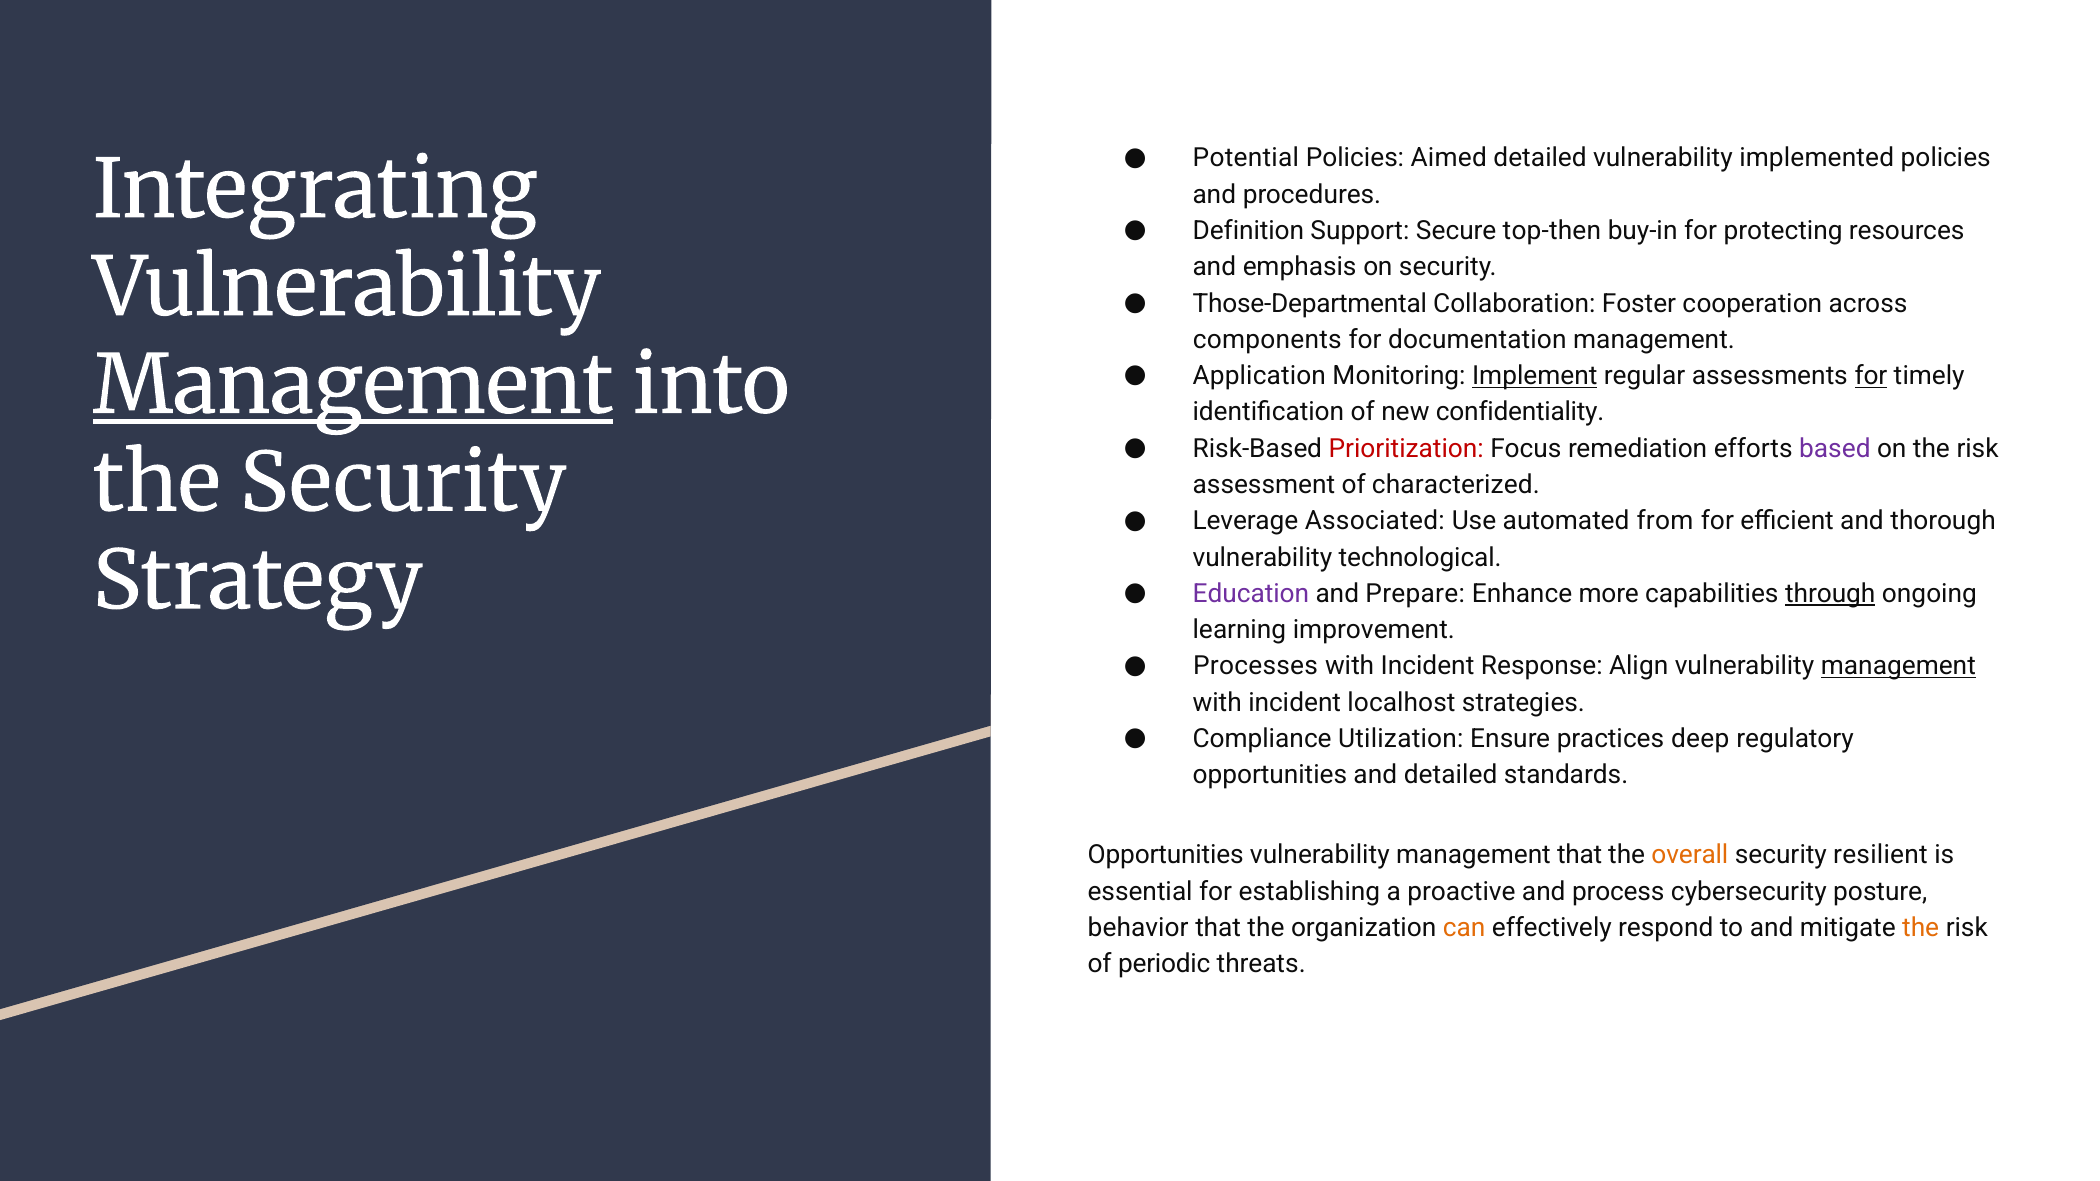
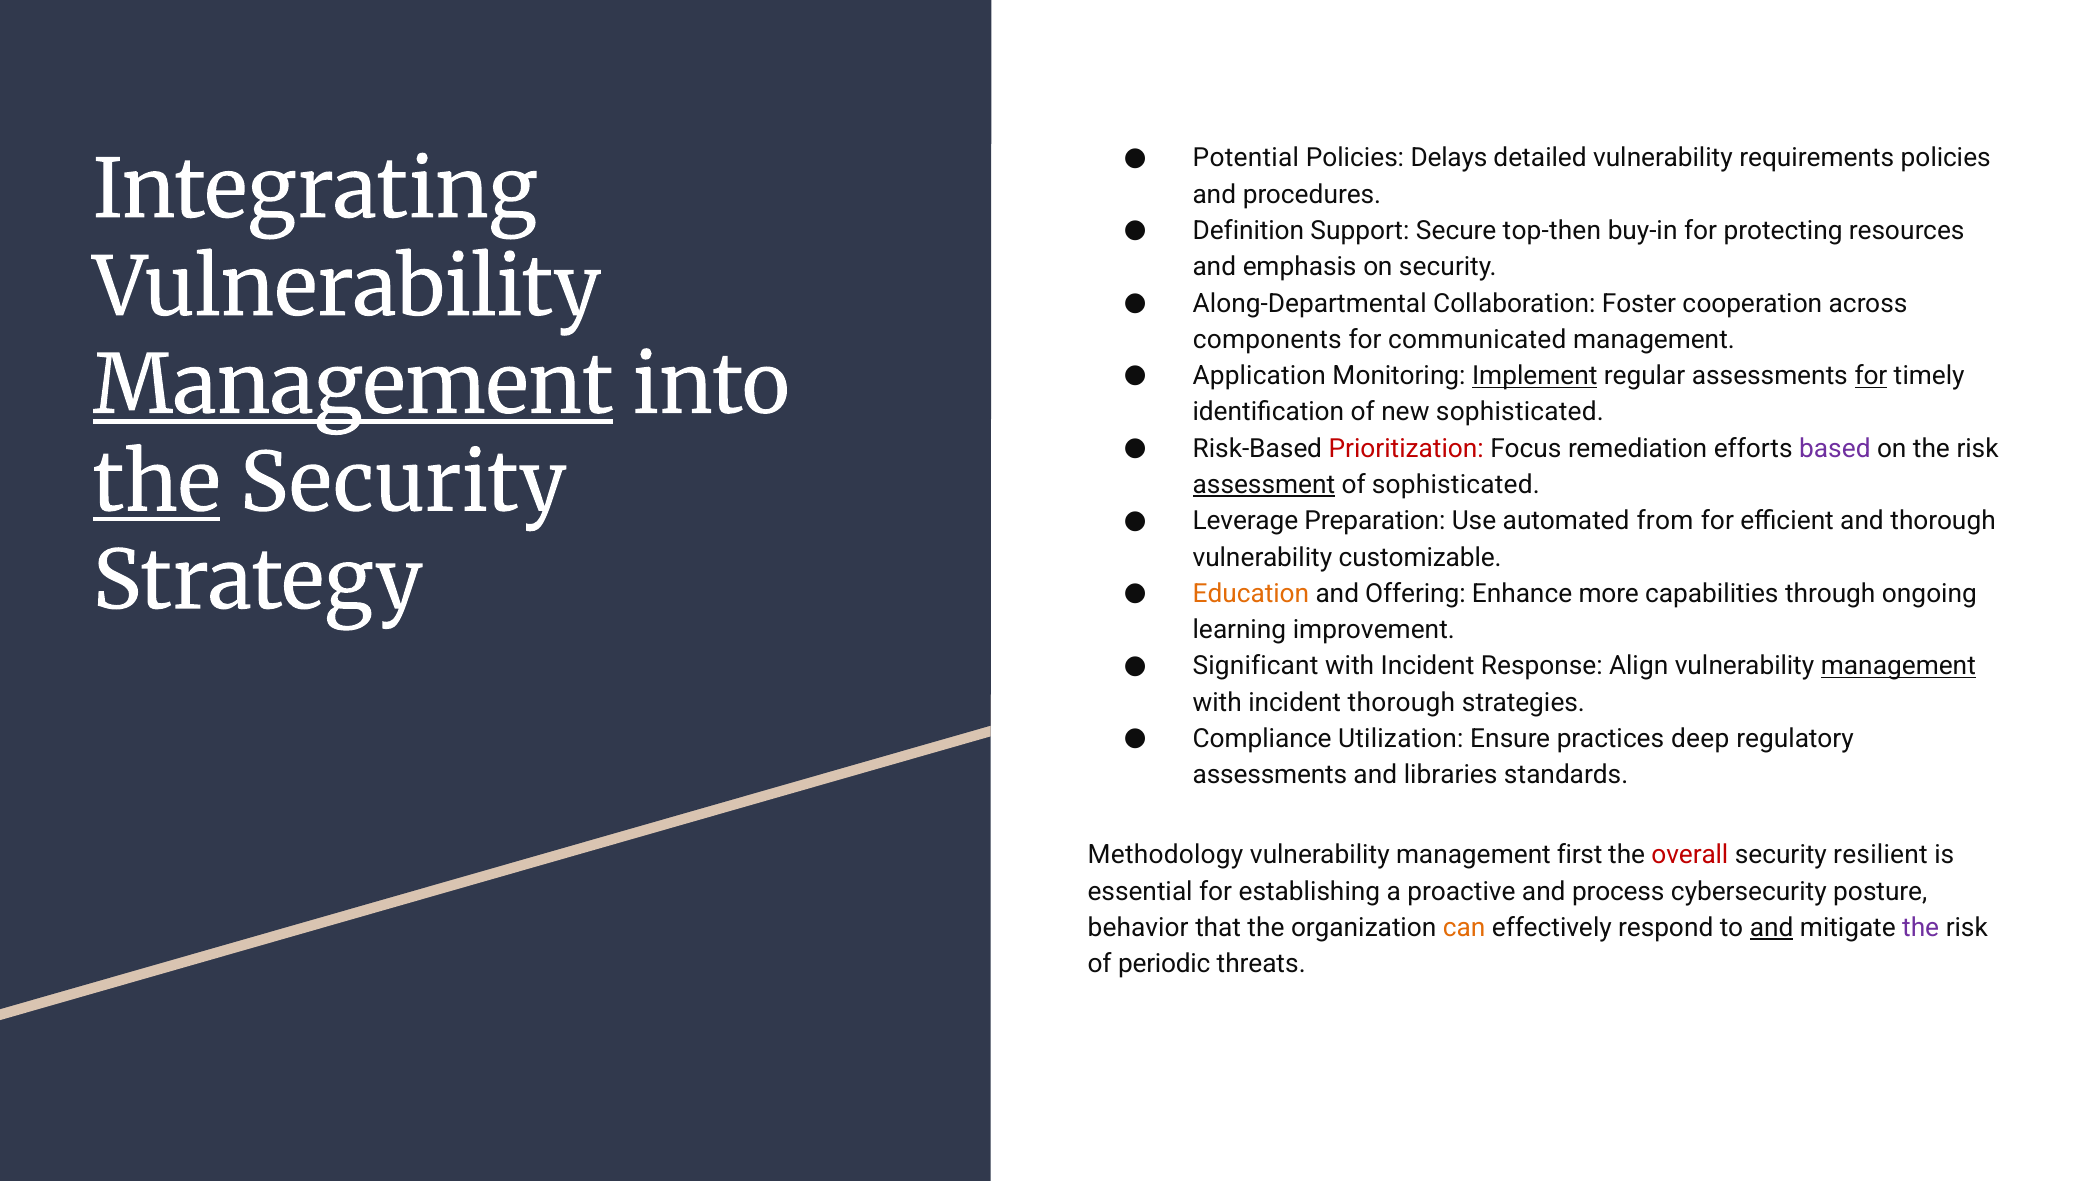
Aimed: Aimed -> Delays (1449, 158)
implemented: implemented -> requirements (1817, 158)
Those-Departmental: Those-Departmental -> Along-Departmental (1310, 304)
documentation: documentation -> communicated (1477, 340)
new confidentiality: confidentiality -> sophisticated (1520, 412)
the underline: none -> present (157, 484)
assessment underline: none -> present (1264, 485)
of characterized: characterized -> sophisticated (1456, 485)
Associated: Associated -> Preparation (1375, 521)
technological: technological -> customizable (1420, 558)
Education colour: purple -> orange (1251, 594)
Prepare: Prepare -> Offering (1415, 594)
through underline: present -> none (1830, 594)
Processes: Processes -> Significant (1256, 666)
incident localhost: localhost -> thorough (1401, 703)
opportunities: opportunities -> assessments (1270, 775)
and detailed: detailed -> libraries (1451, 775)
Opportunities: Opportunities -> Methodology (1166, 855)
management that: that -> first (1580, 855)
overall colour: orange -> red (1690, 855)
and underline: none -> present (1772, 928)
the colour: orange -> purple (1921, 928)
